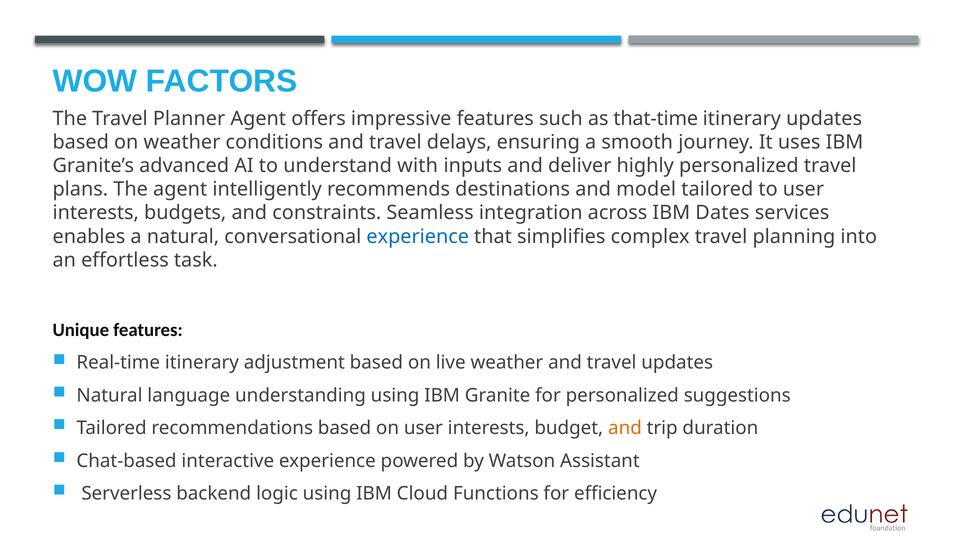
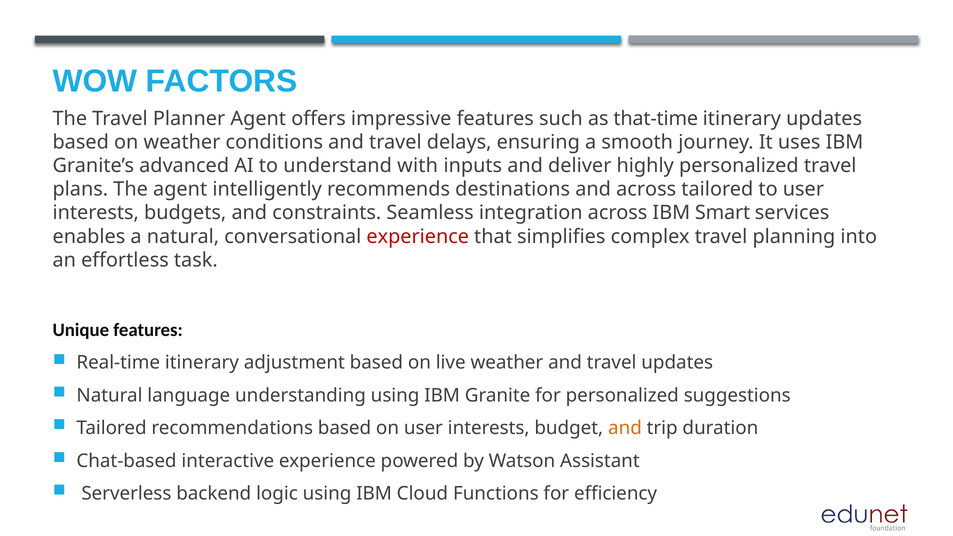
and model: model -> across (646, 189)
Dates: Dates -> Smart (723, 213)
experience colour: blue -> red (418, 236)
